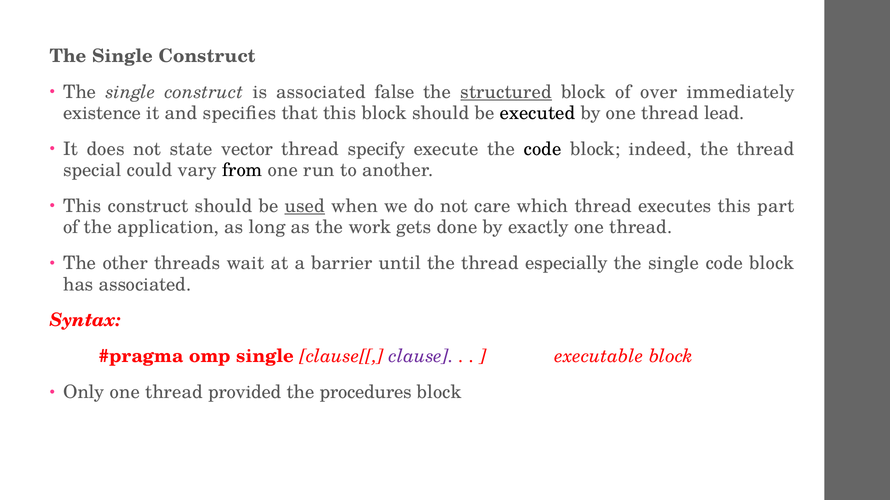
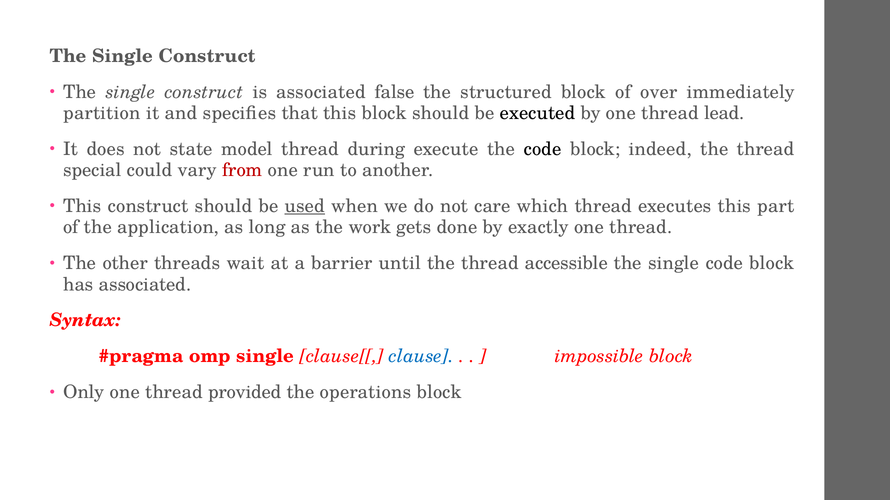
structured underline: present -> none (506, 92)
existence: existence -> partition (102, 113)
vector: vector -> model (247, 149)
specify: specify -> during (376, 149)
from colour: black -> red (242, 170)
especially: especially -> accessible (566, 264)
clause colour: purple -> blue (421, 357)
executable: executable -> impossible (599, 357)
procedures: procedures -> operations (366, 393)
